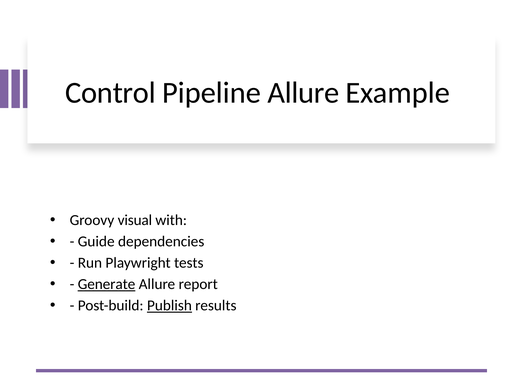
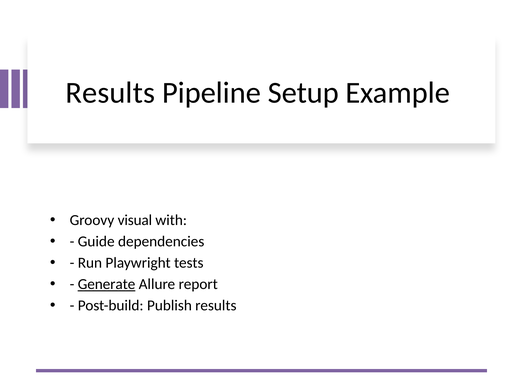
Control: Control -> Results (110, 93)
Pipeline Allure: Allure -> Setup (303, 93)
Publish underline: present -> none (169, 306)
